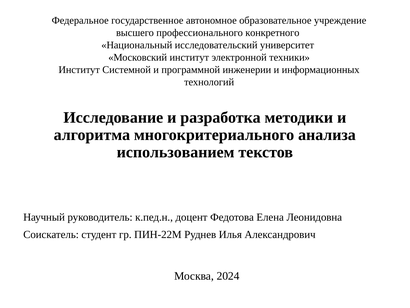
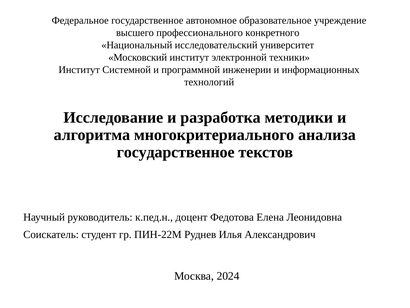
использованием: использованием -> государственное (176, 152)
